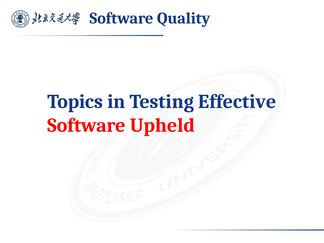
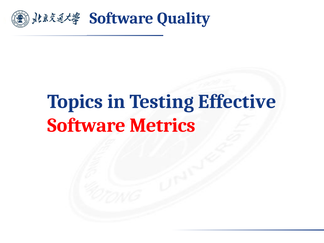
Upheld: Upheld -> Metrics (163, 125)
